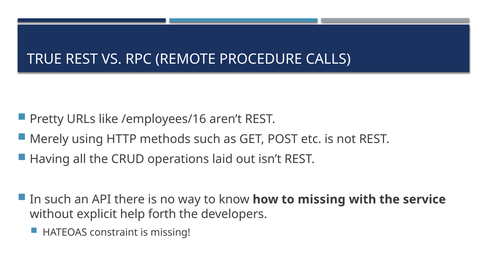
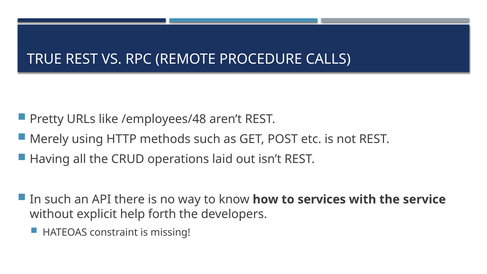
/employees/16: /employees/16 -> /employees/48 (164, 119)
to missing: missing -> services (322, 199)
